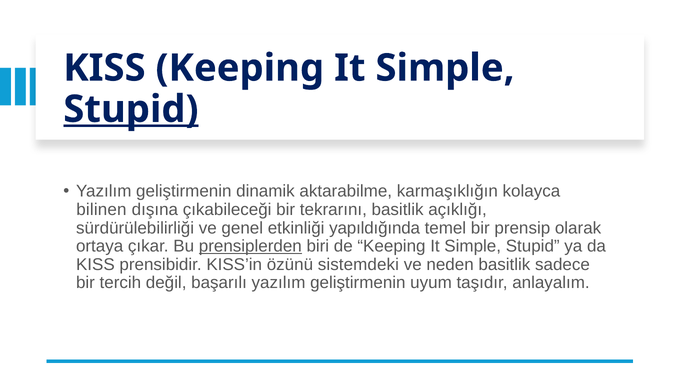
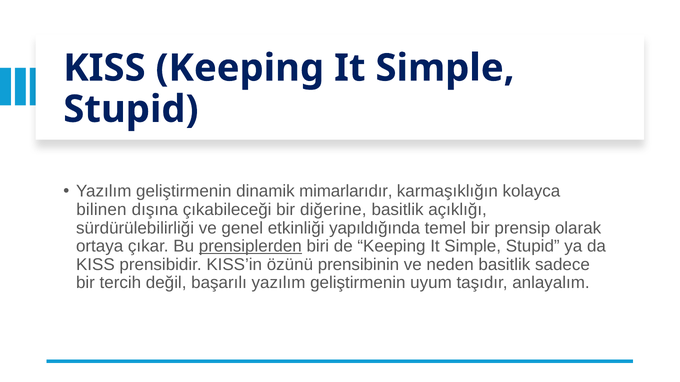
Stupid underline: present -> none (131, 109)
aktarabilme: aktarabilme -> mimarlarıdır (346, 191)
tekrarını: tekrarını -> diğerine (333, 210)
sistemdeki: sistemdeki -> prensibinin (358, 265)
